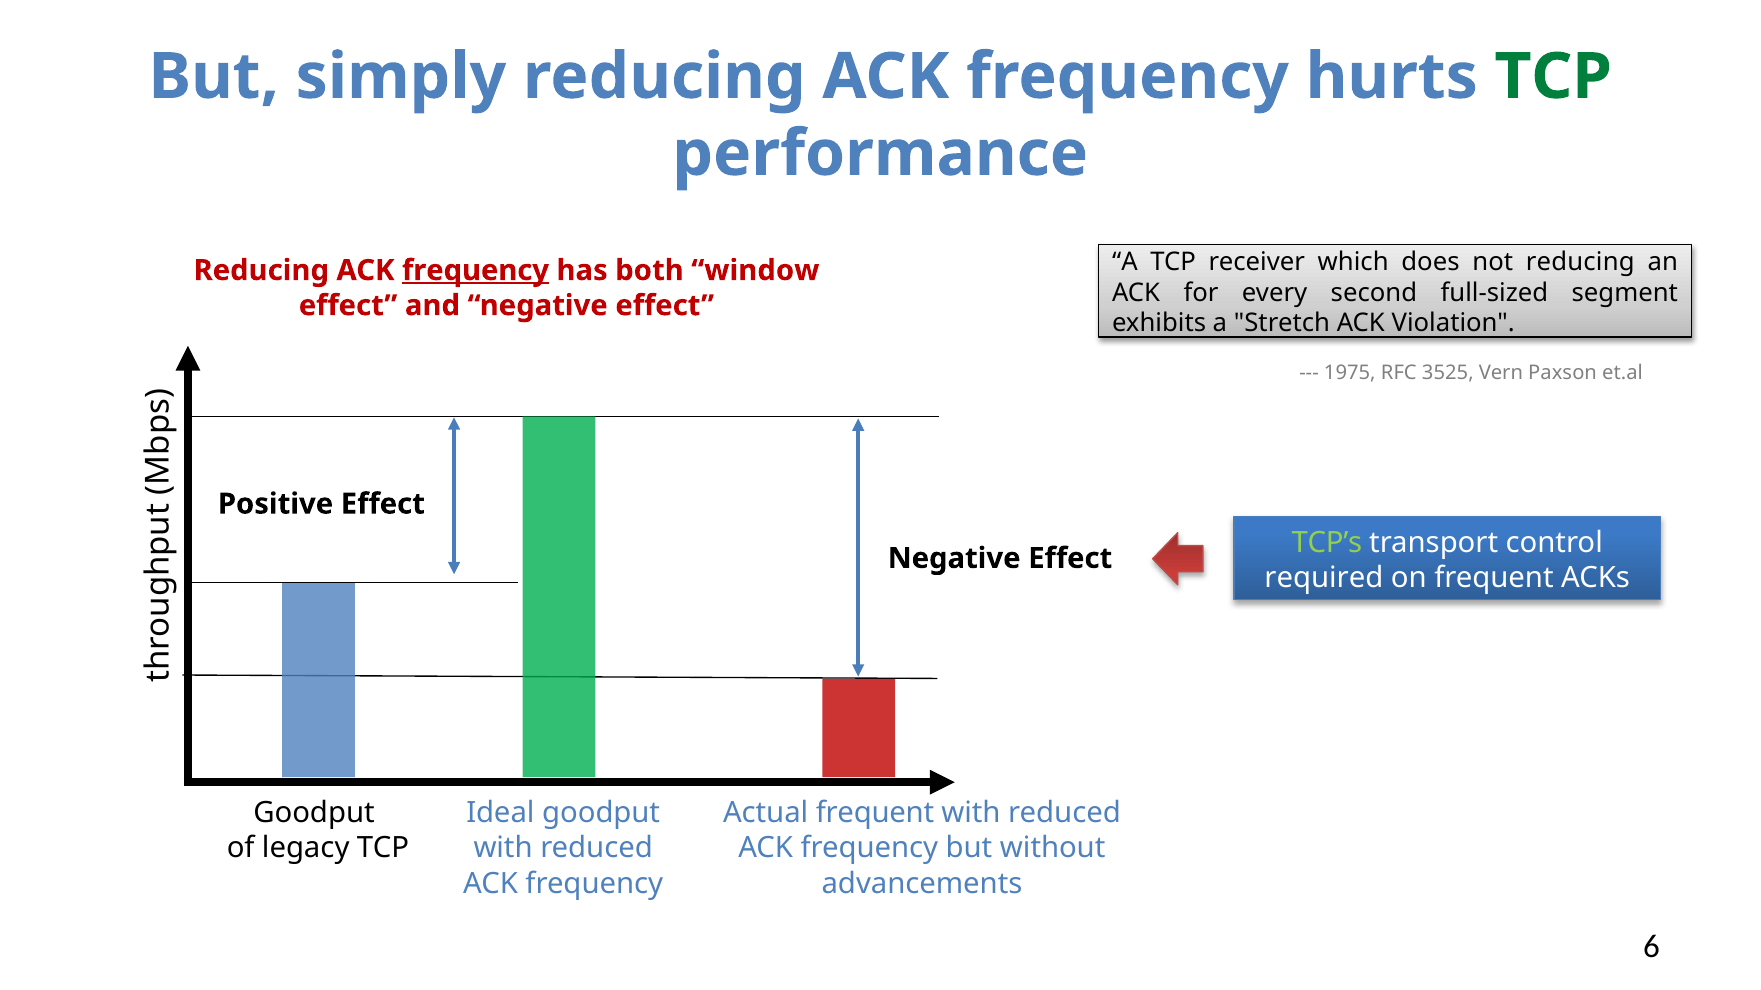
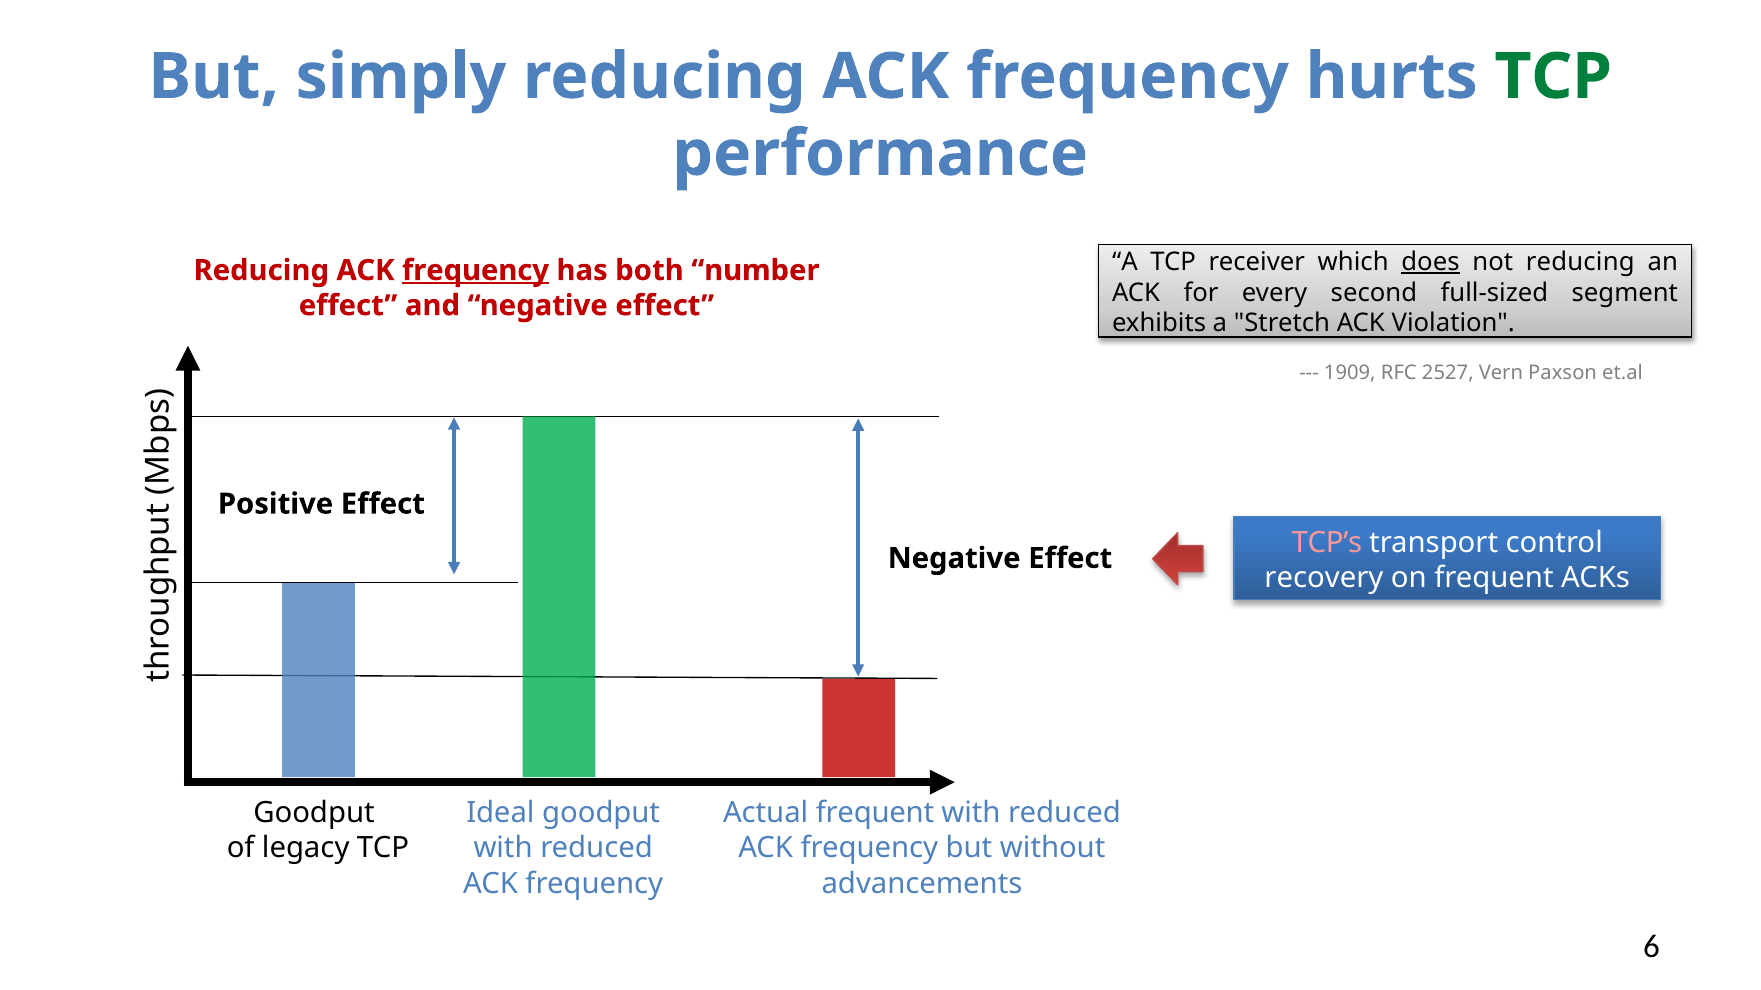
does underline: none -> present (1431, 262)
window: window -> number (755, 271)
1975: 1975 -> 1909 (1350, 373)
3525: 3525 -> 2527 (1448, 373)
TCP’s colour: light green -> pink (1327, 543)
required: required -> recovery (1324, 578)
